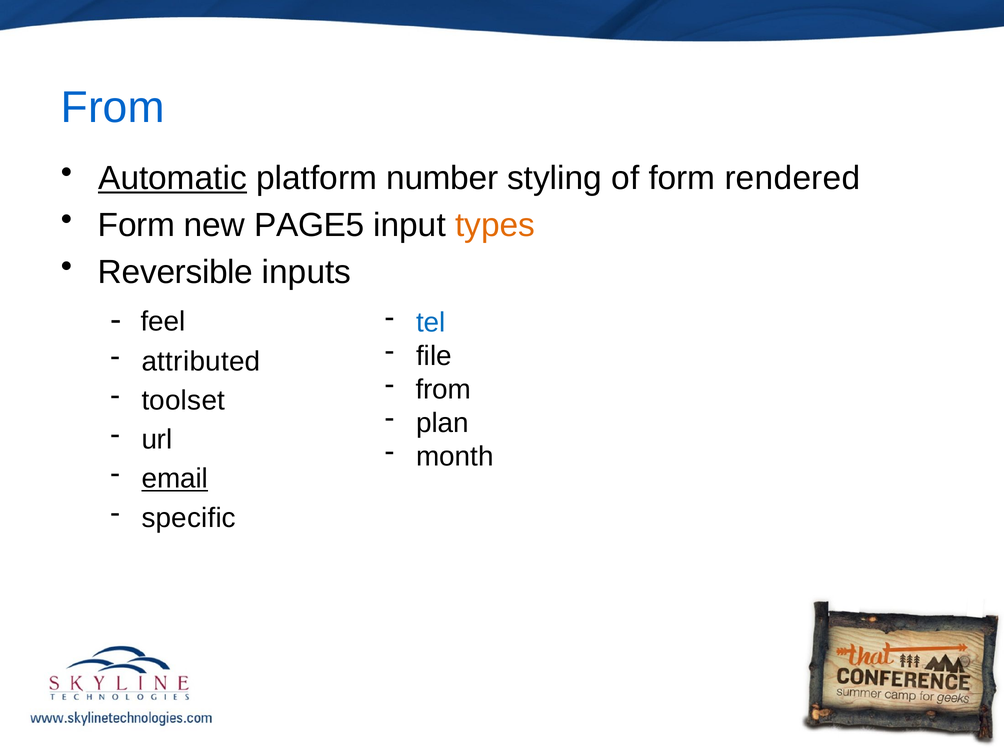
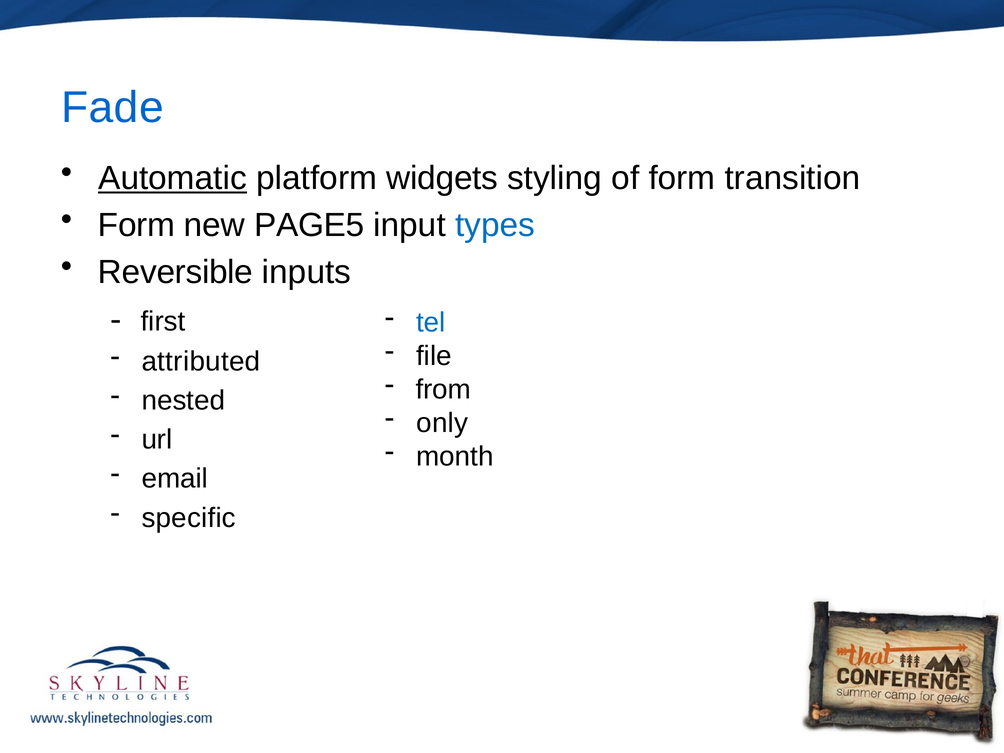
From: From -> Fade (113, 108)
number: number -> widgets (442, 178)
rendered: rendered -> transition (793, 178)
types colour: orange -> blue (495, 225)
feel: feel -> first (163, 321)
toolset: toolset -> nested (183, 401)
plan: plan -> only (442, 423)
email underline: present -> none (175, 479)
